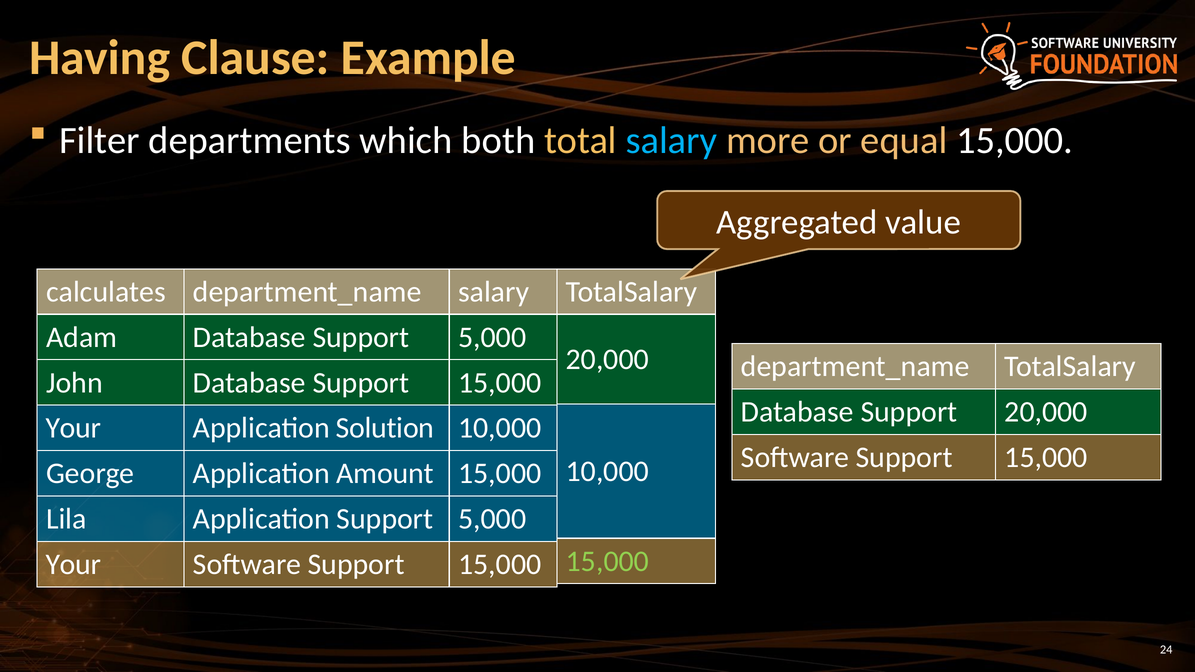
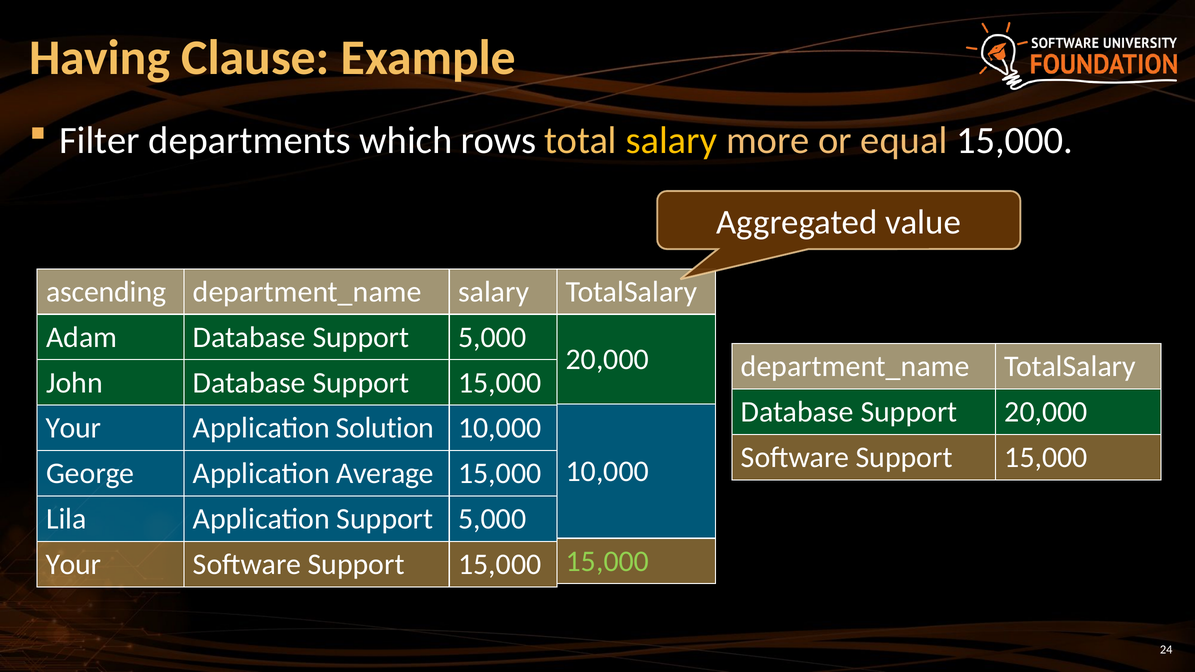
both: both -> rows (499, 141)
salary colour: light blue -> yellow (671, 141)
calculates: calculates -> ascending (106, 292)
Amount: Amount -> Average (385, 474)
